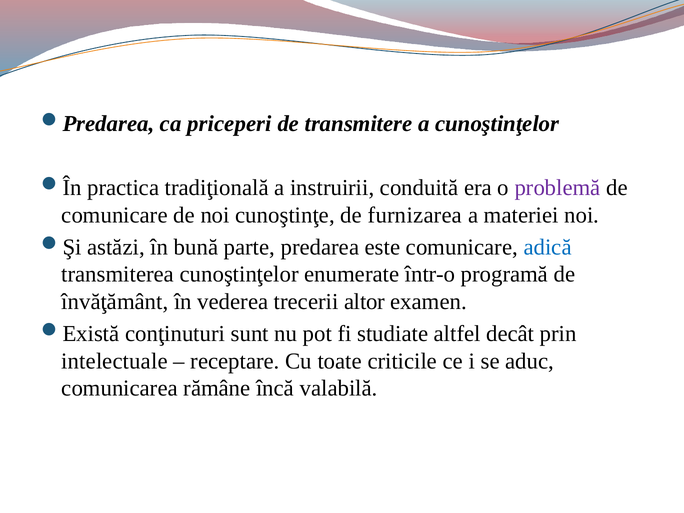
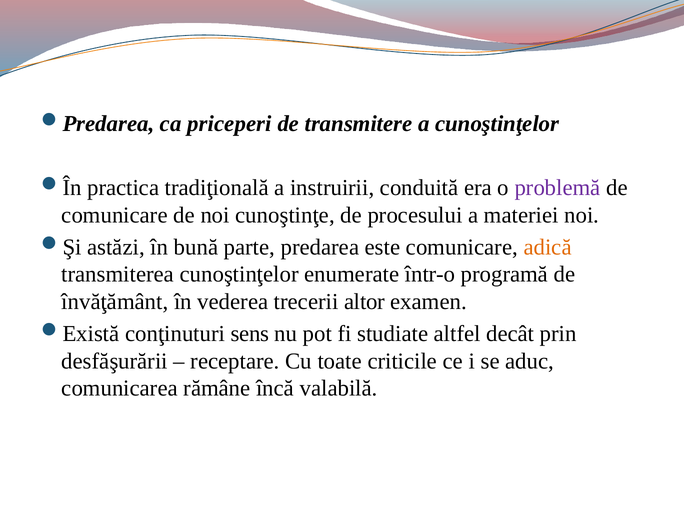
furnizarea: furnizarea -> procesului (415, 215)
adică colour: blue -> orange (548, 247)
sunt: sunt -> sens (250, 334)
intelectuale: intelectuale -> desfăşurării (115, 361)
